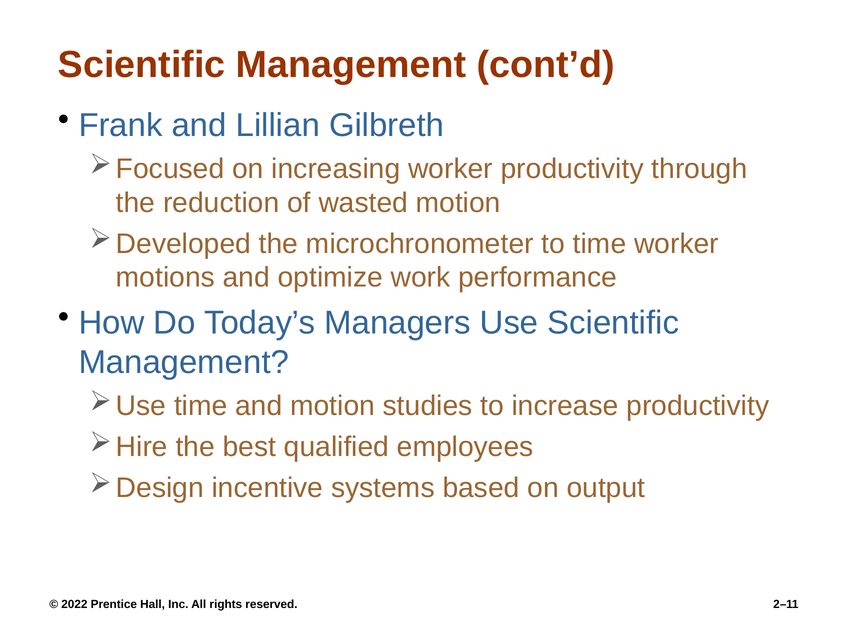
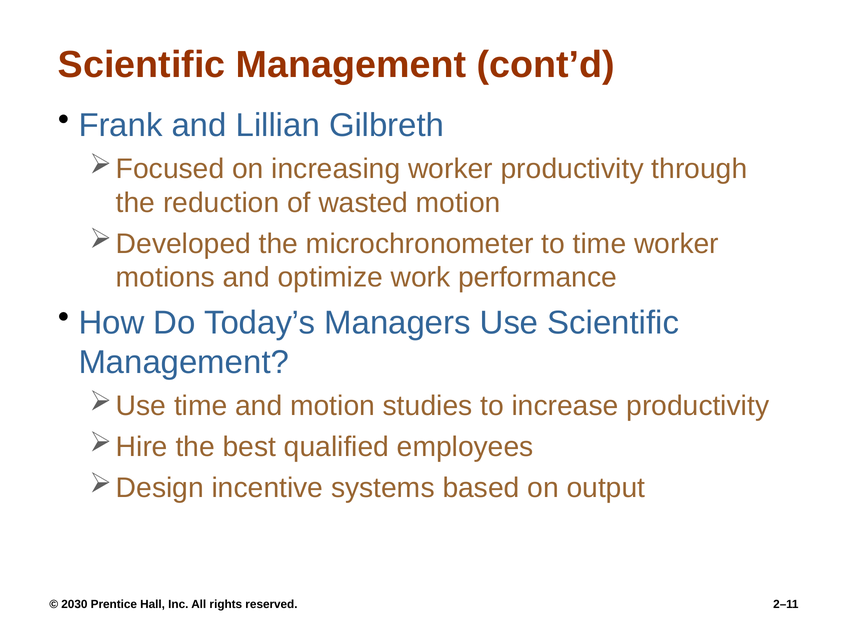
2022: 2022 -> 2030 (74, 604)
